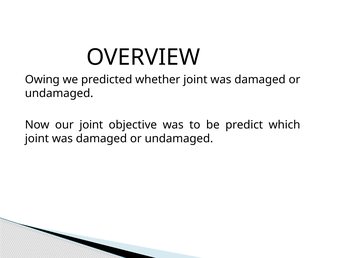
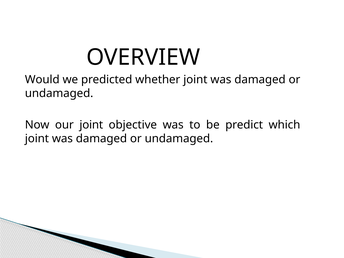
Owing: Owing -> Would (42, 80)
